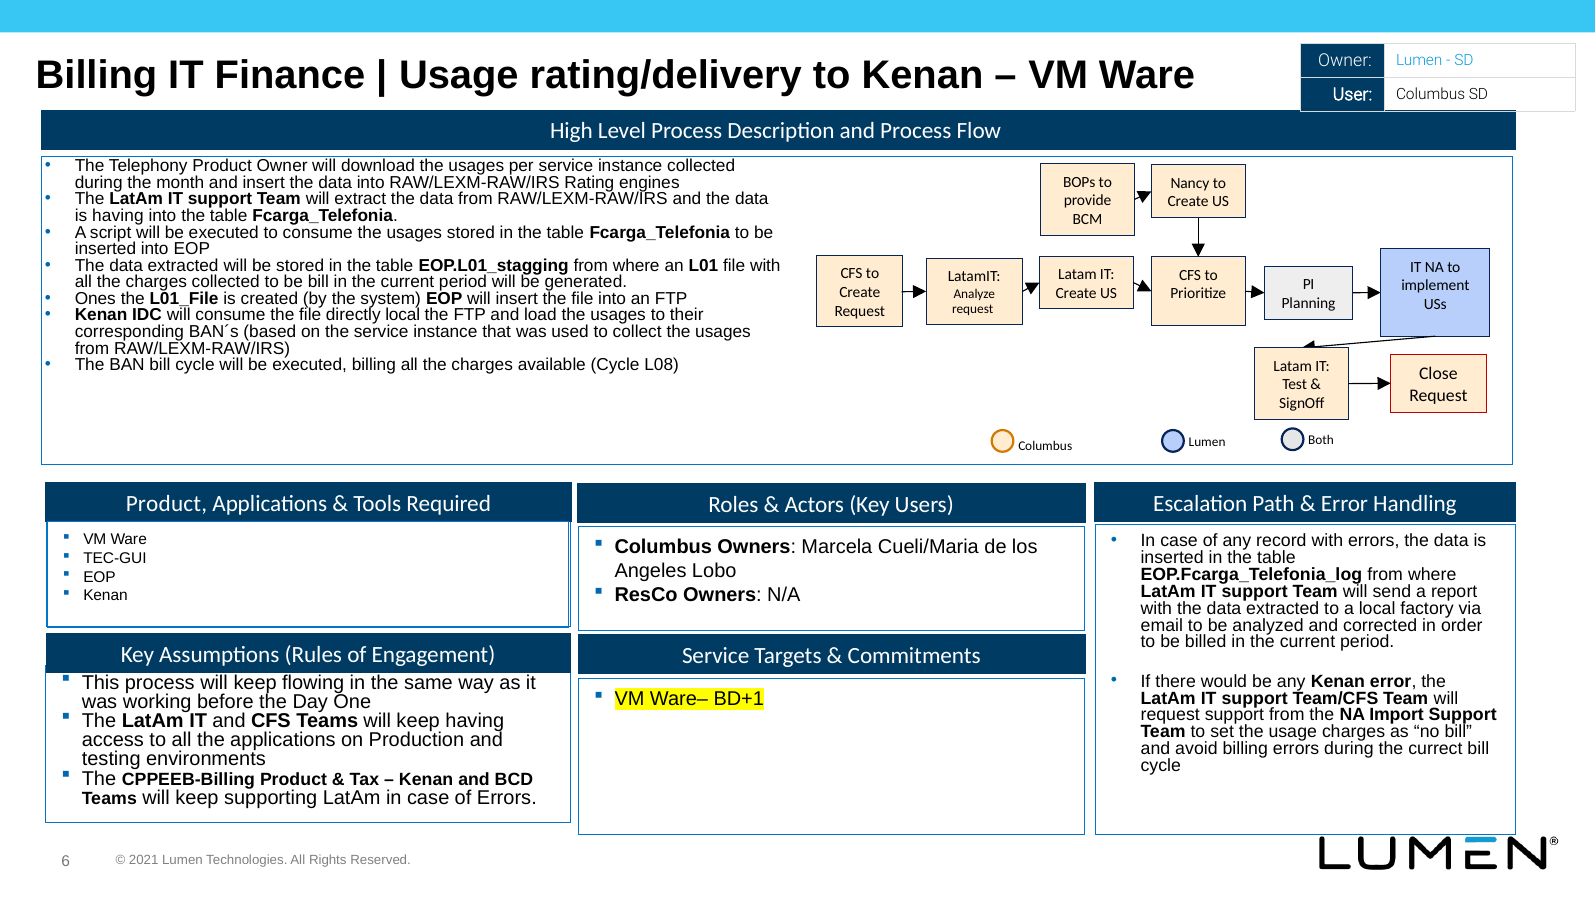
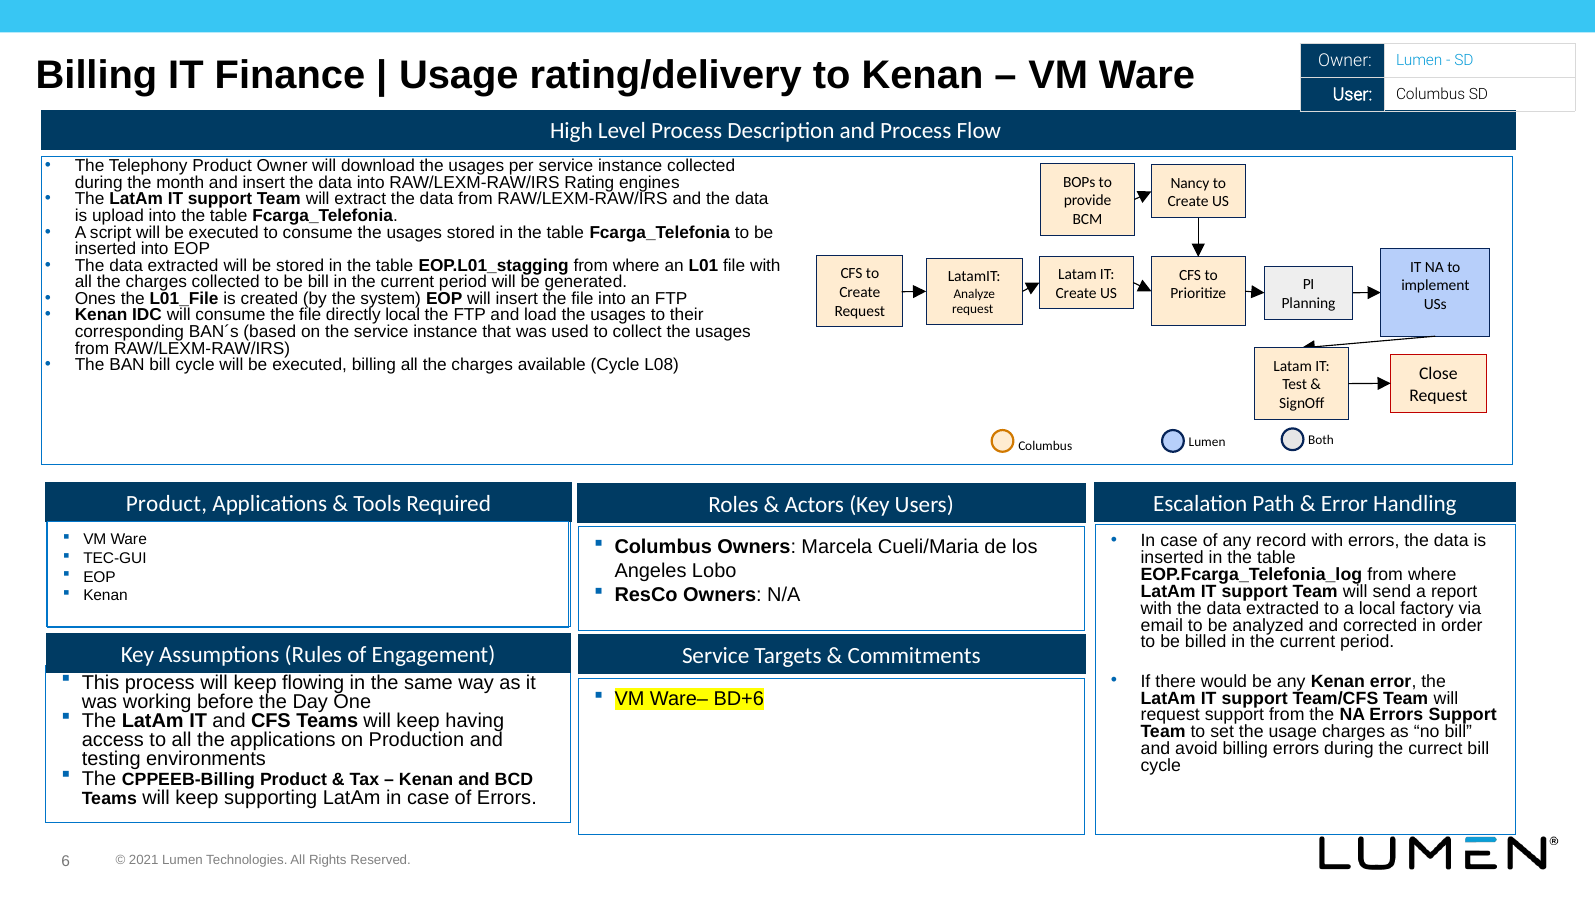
is having: having -> upload (118, 216)
BD+1: BD+1 -> BD+6 (739, 699)
NA Import: Import -> Errors (1396, 715)
